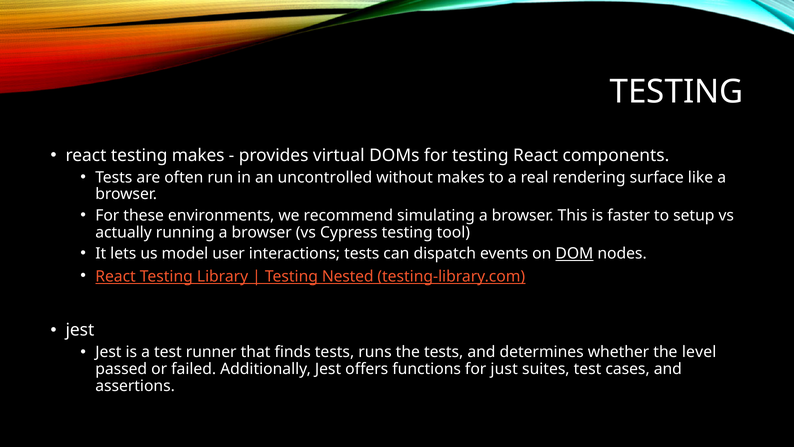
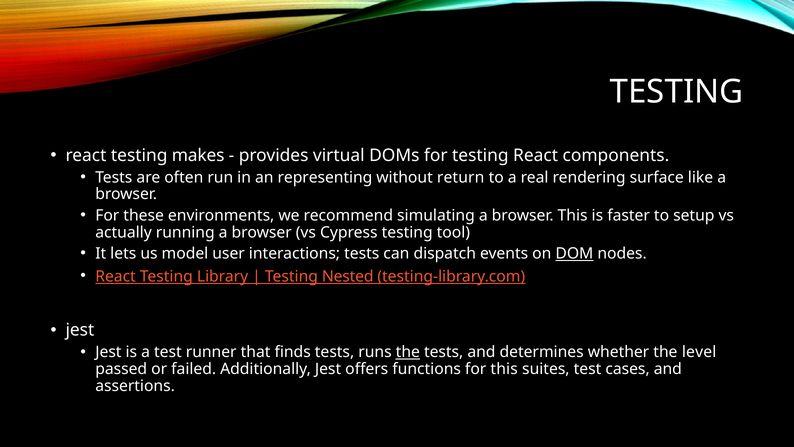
uncontrolled: uncontrolled -> representing (325, 177)
without makes: makes -> return (461, 177)
the underline: none -> present (408, 352)
for just: just -> this (504, 369)
